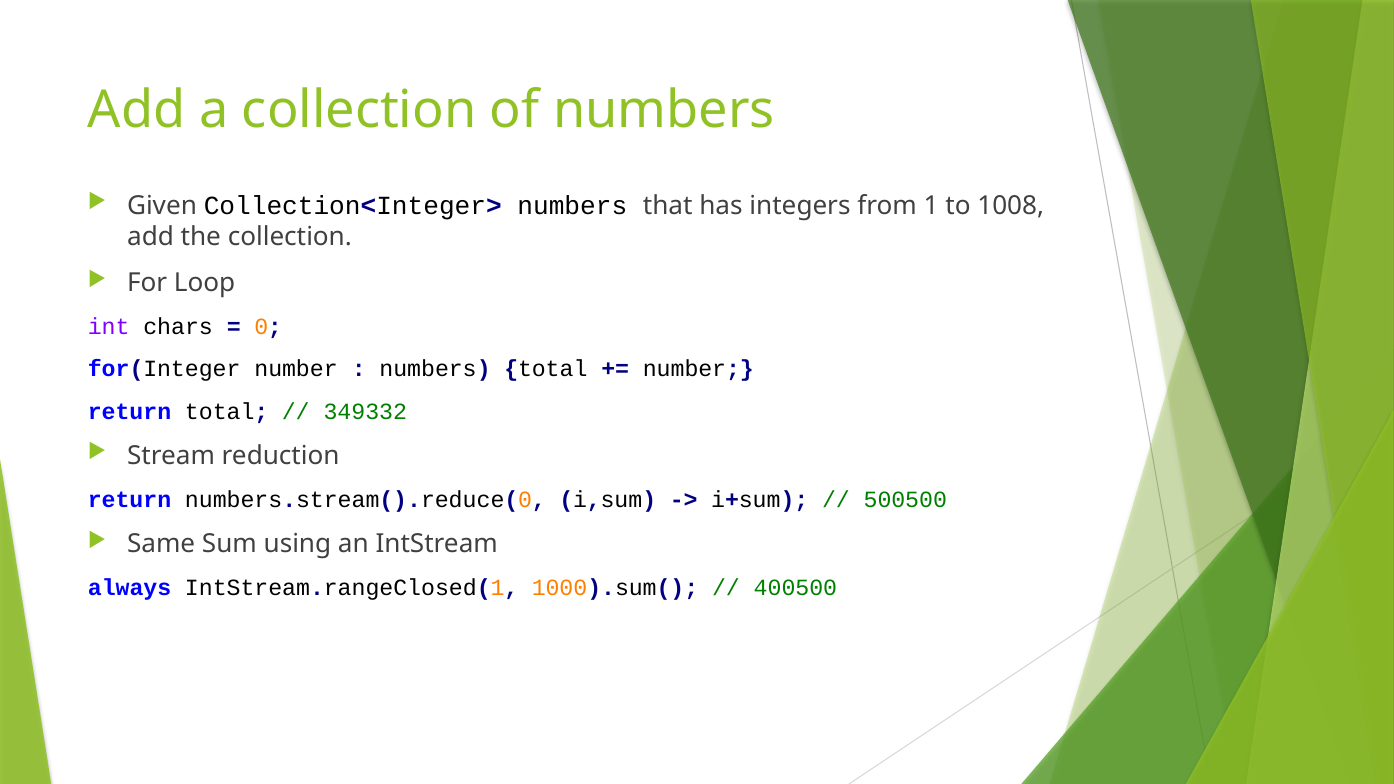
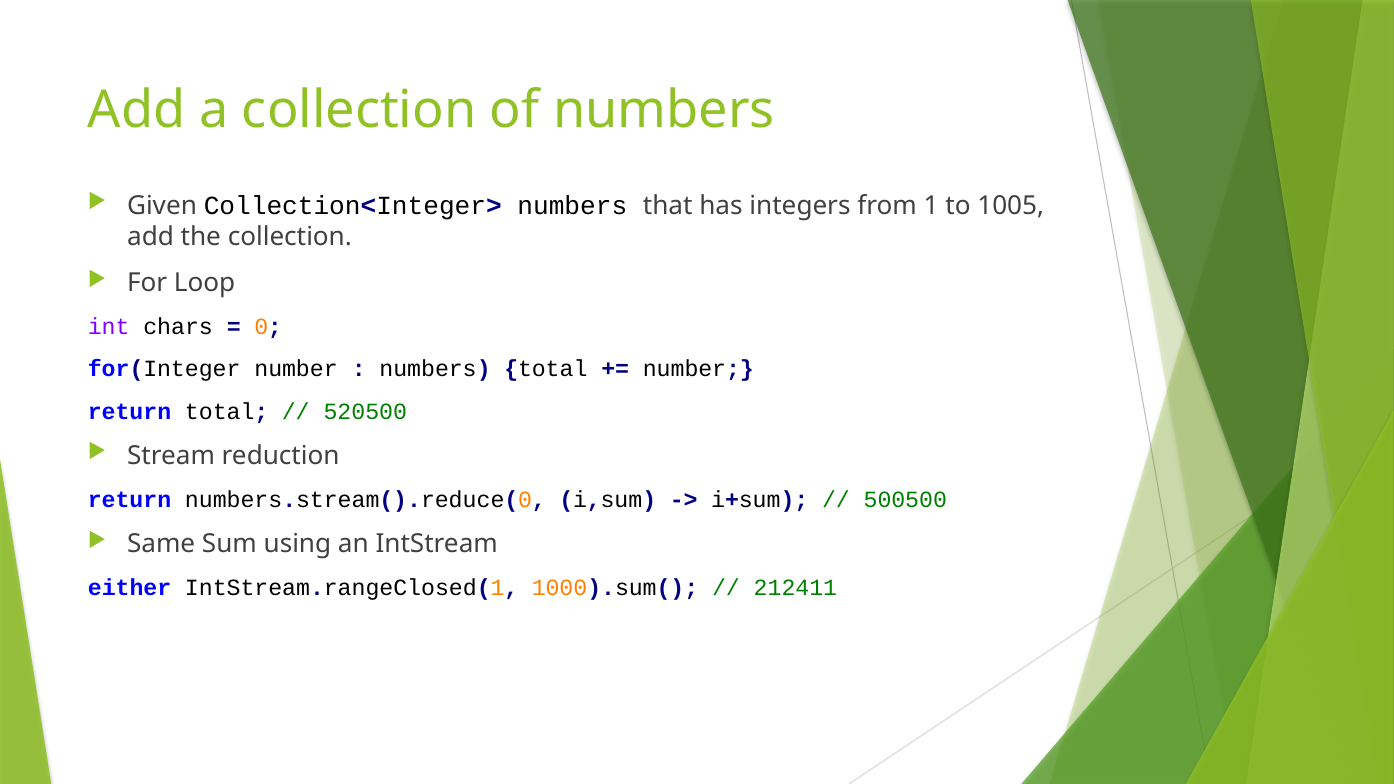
1008: 1008 -> 1005 (1011, 206)
349332: 349332 -> 520500 (365, 412)
always: always -> either (130, 588)
400500: 400500 -> 212411 (795, 588)
